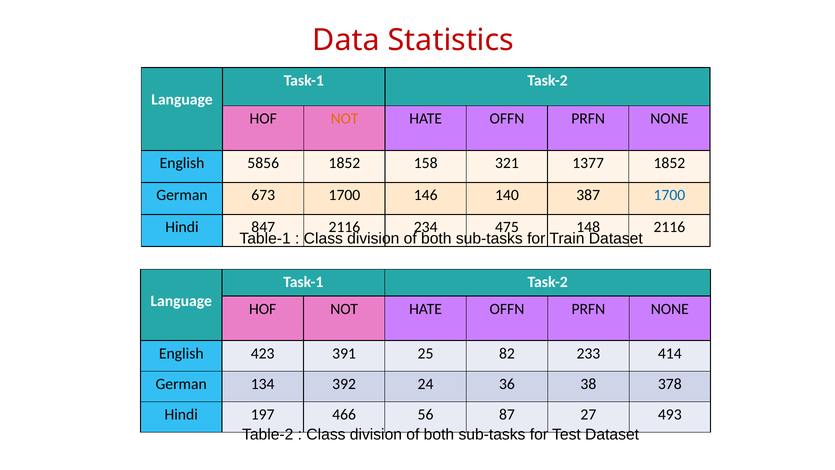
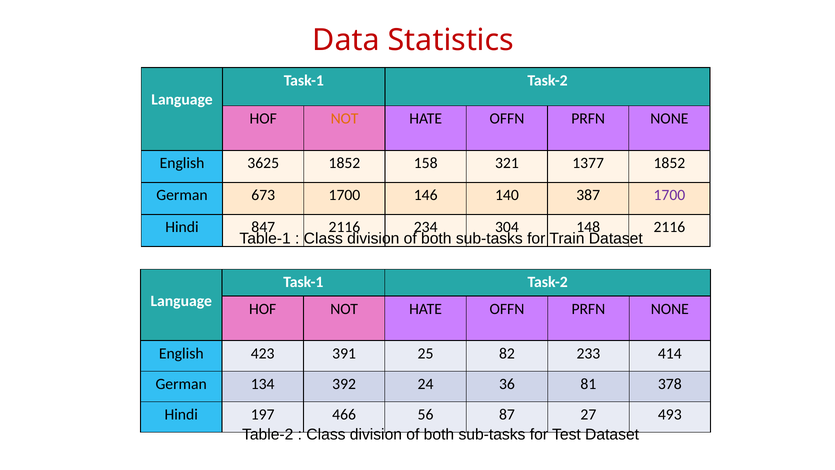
5856: 5856 -> 3625 (263, 163)
1700 colour: blue -> purple (669, 195)
475: 475 -> 304 (507, 227)
38: 38 -> 81 (588, 384)
